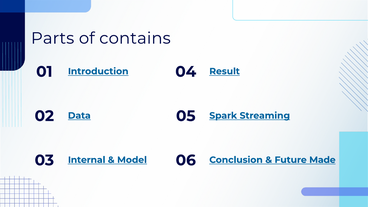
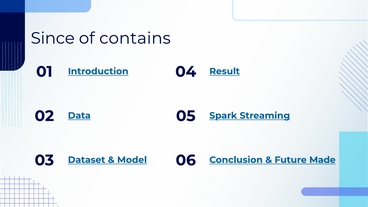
Parts: Parts -> Since (53, 38)
Internal: Internal -> Dataset (87, 160)
